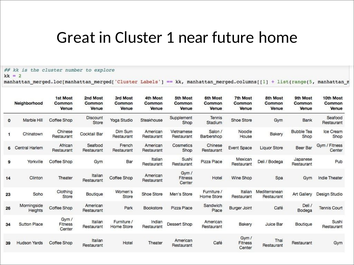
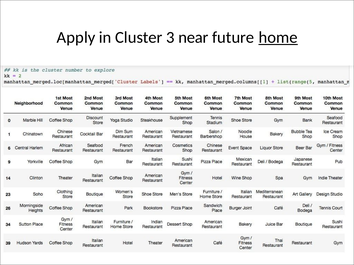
Great: Great -> Apply (76, 38)
1: 1 -> 3 (170, 38)
home underline: none -> present (278, 38)
